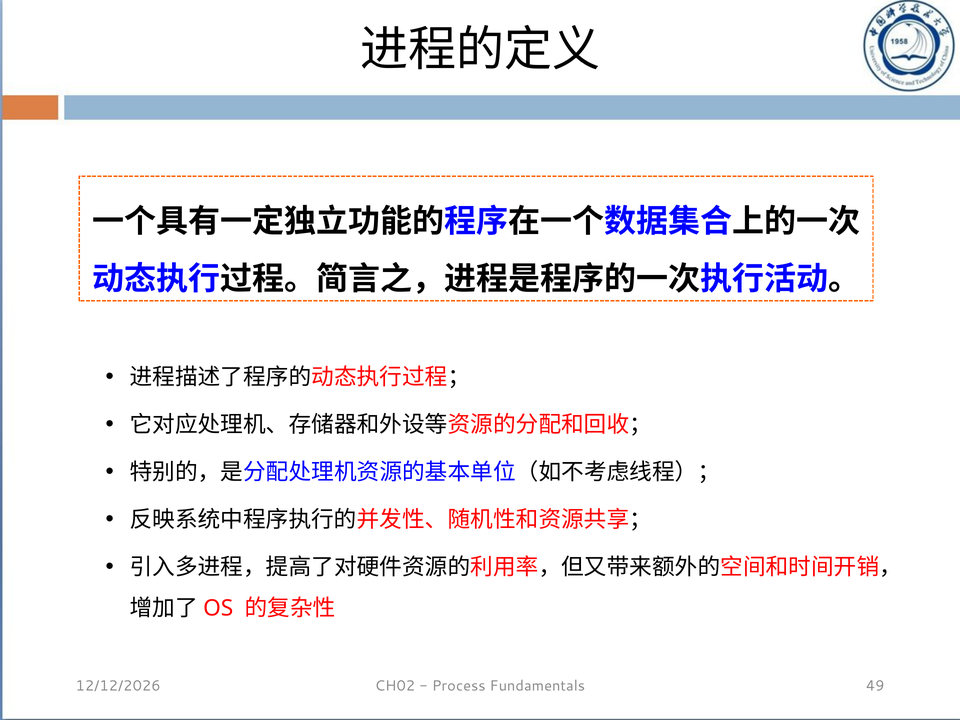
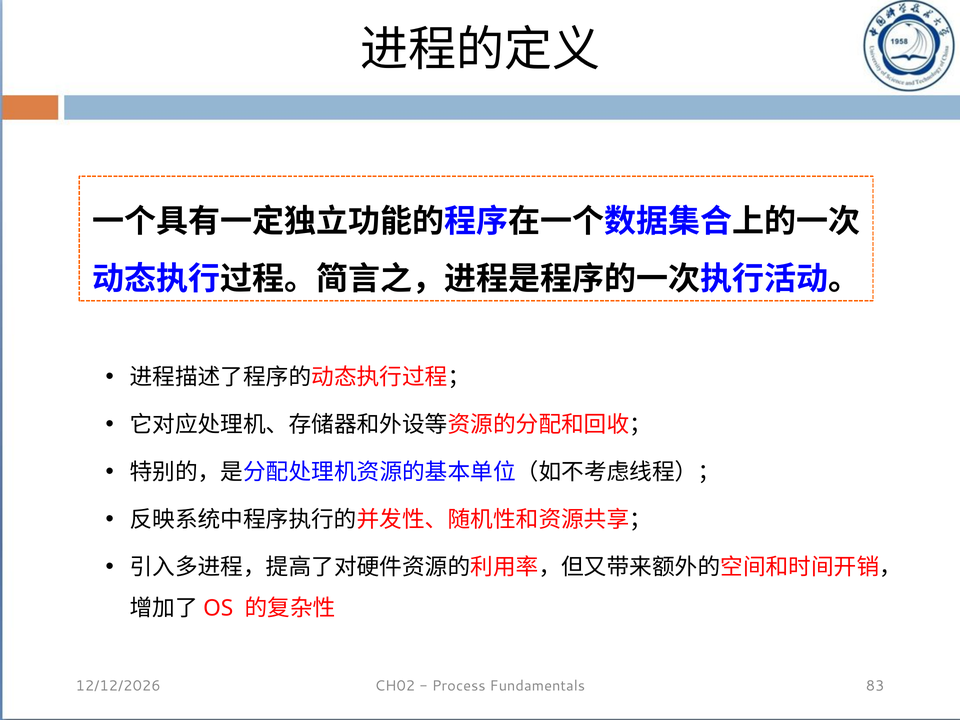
49: 49 -> 83 (875, 686)
